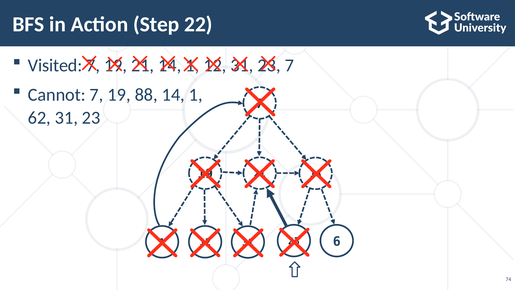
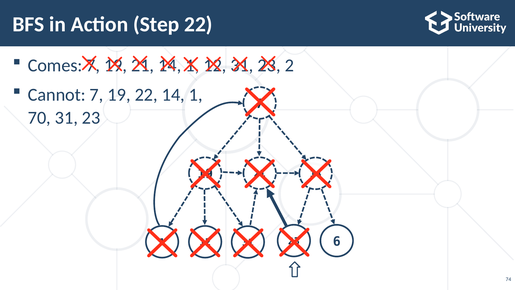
Visited: Visited -> Comes (55, 65)
7: 7 -> 2 (289, 65)
19 88: 88 -> 22 (146, 95)
62: 62 -> 70 (39, 118)
